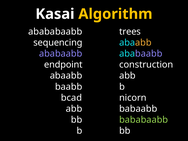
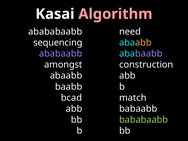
Algorithm colour: yellow -> pink (115, 14)
trees: trees -> need (130, 32)
endpoint: endpoint -> amongst (63, 65)
nicorn: nicorn -> match (133, 98)
